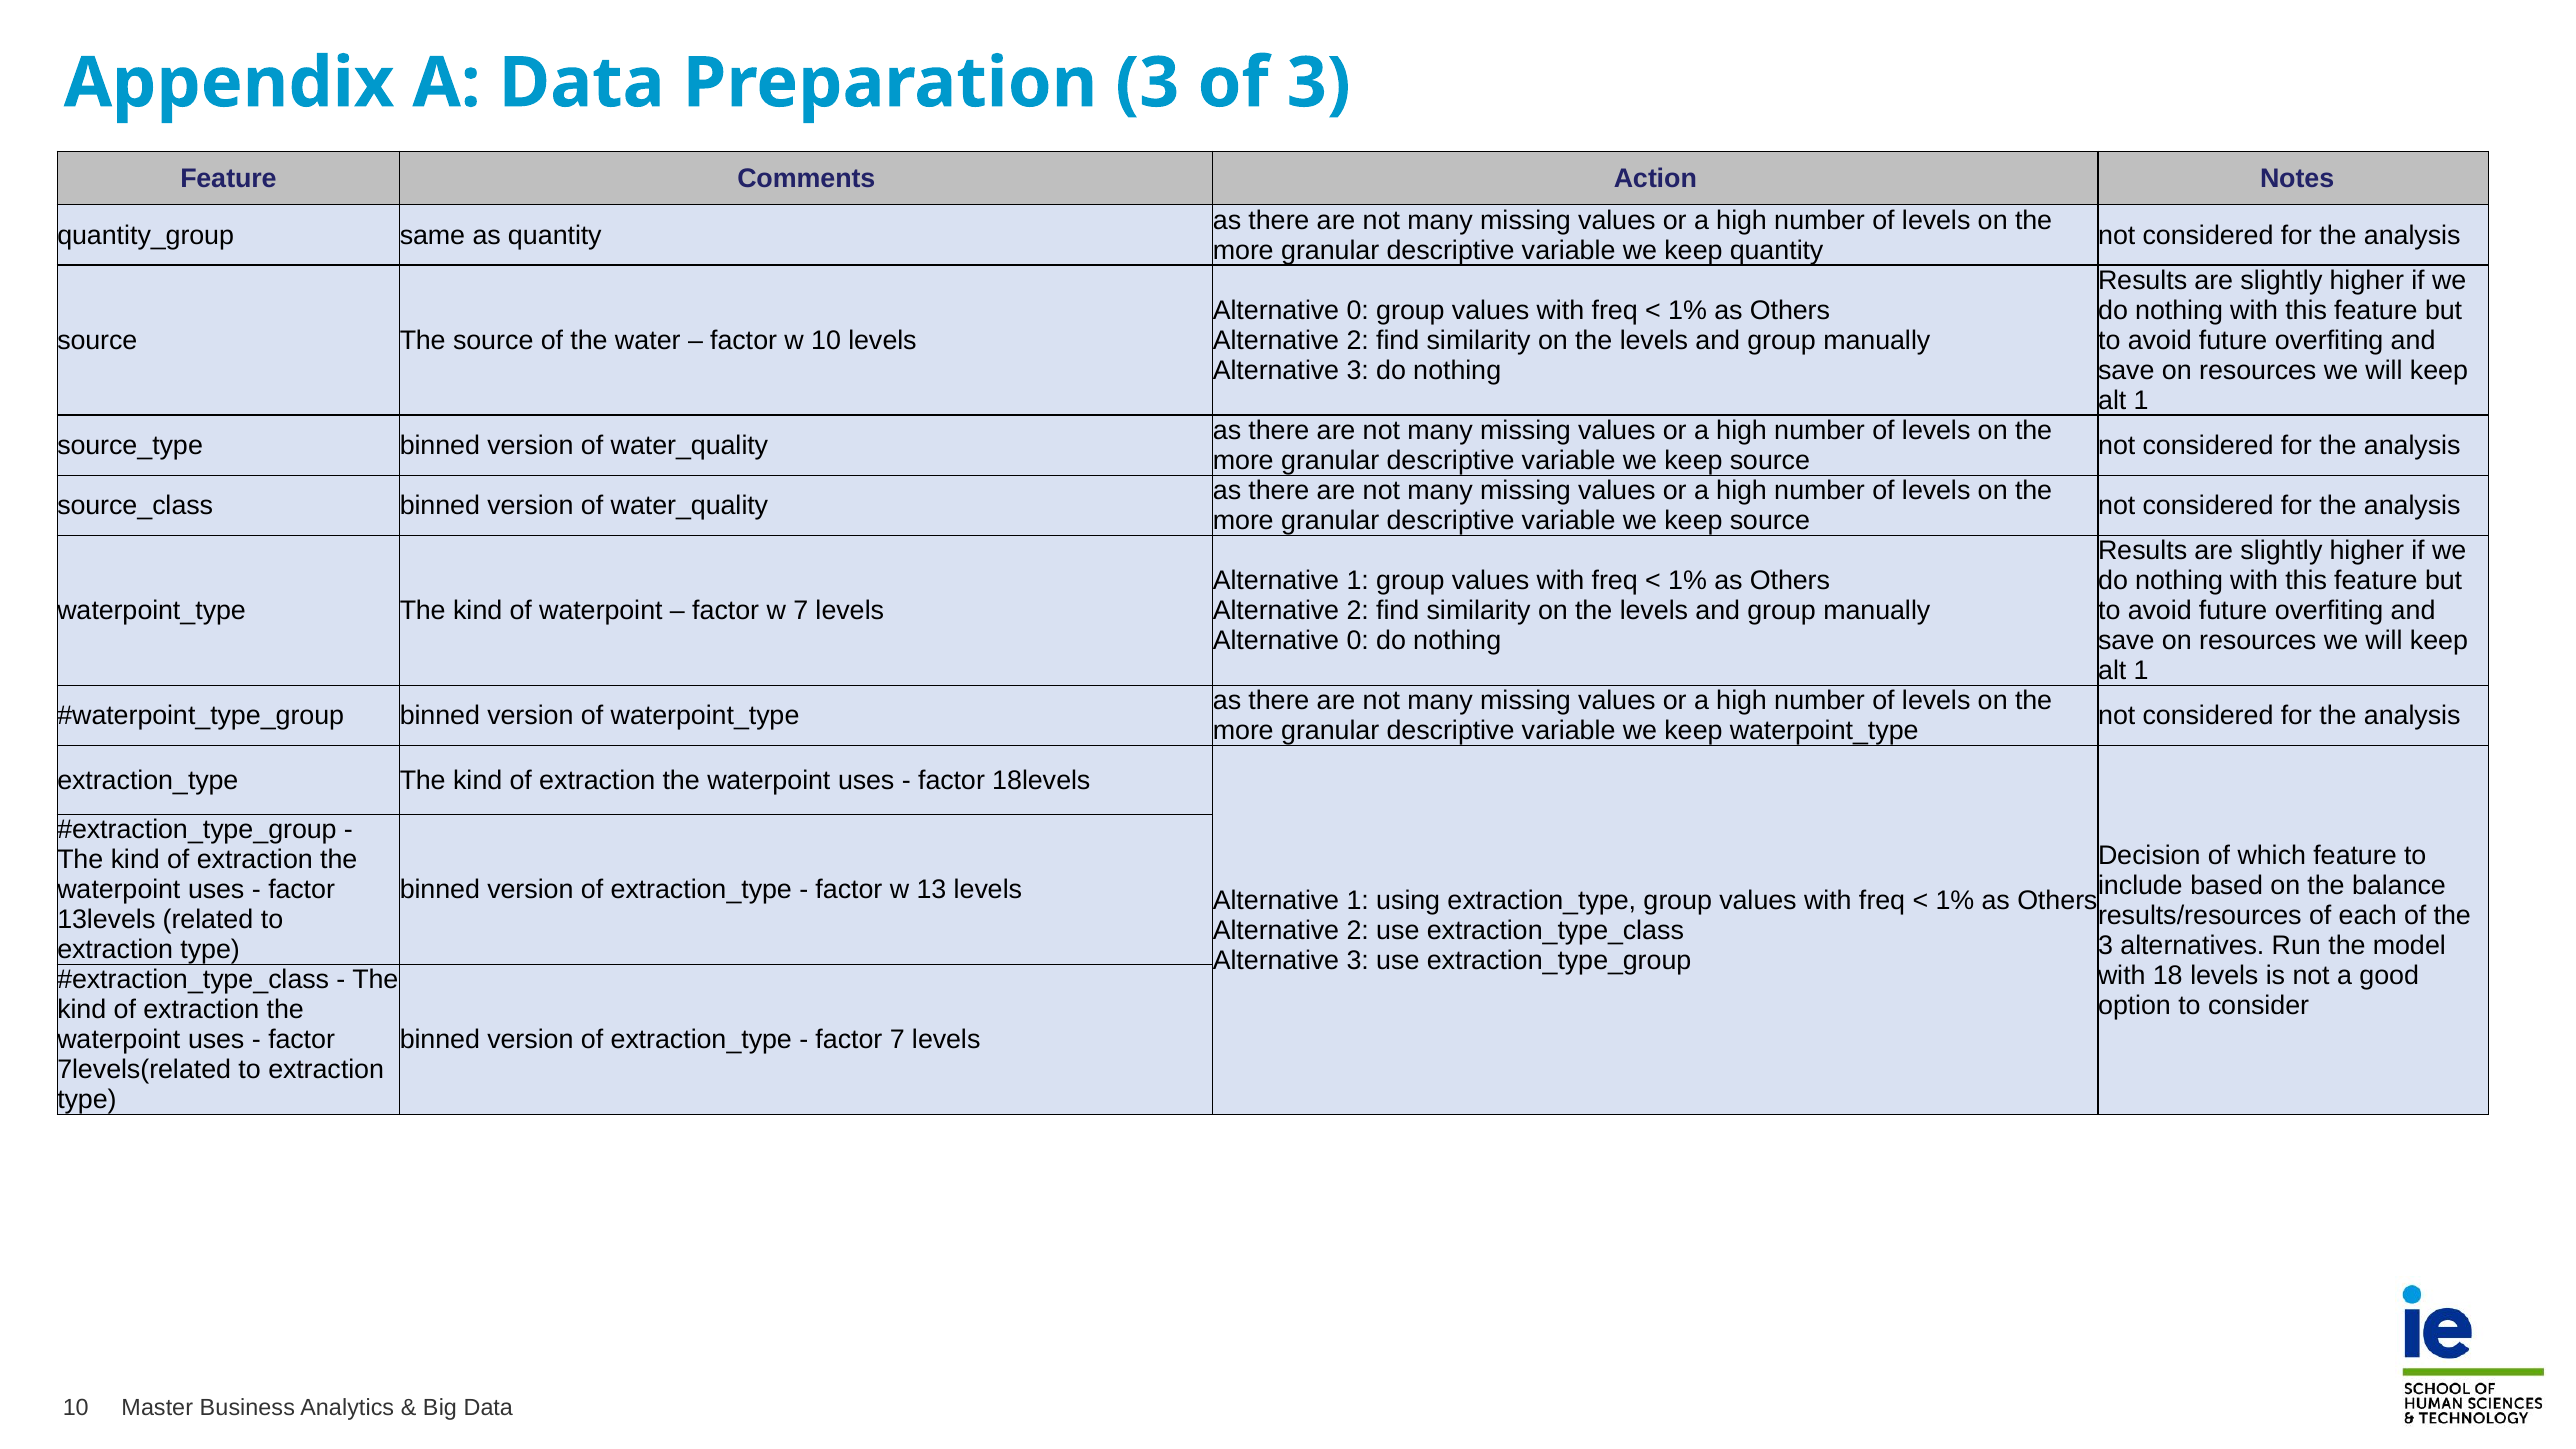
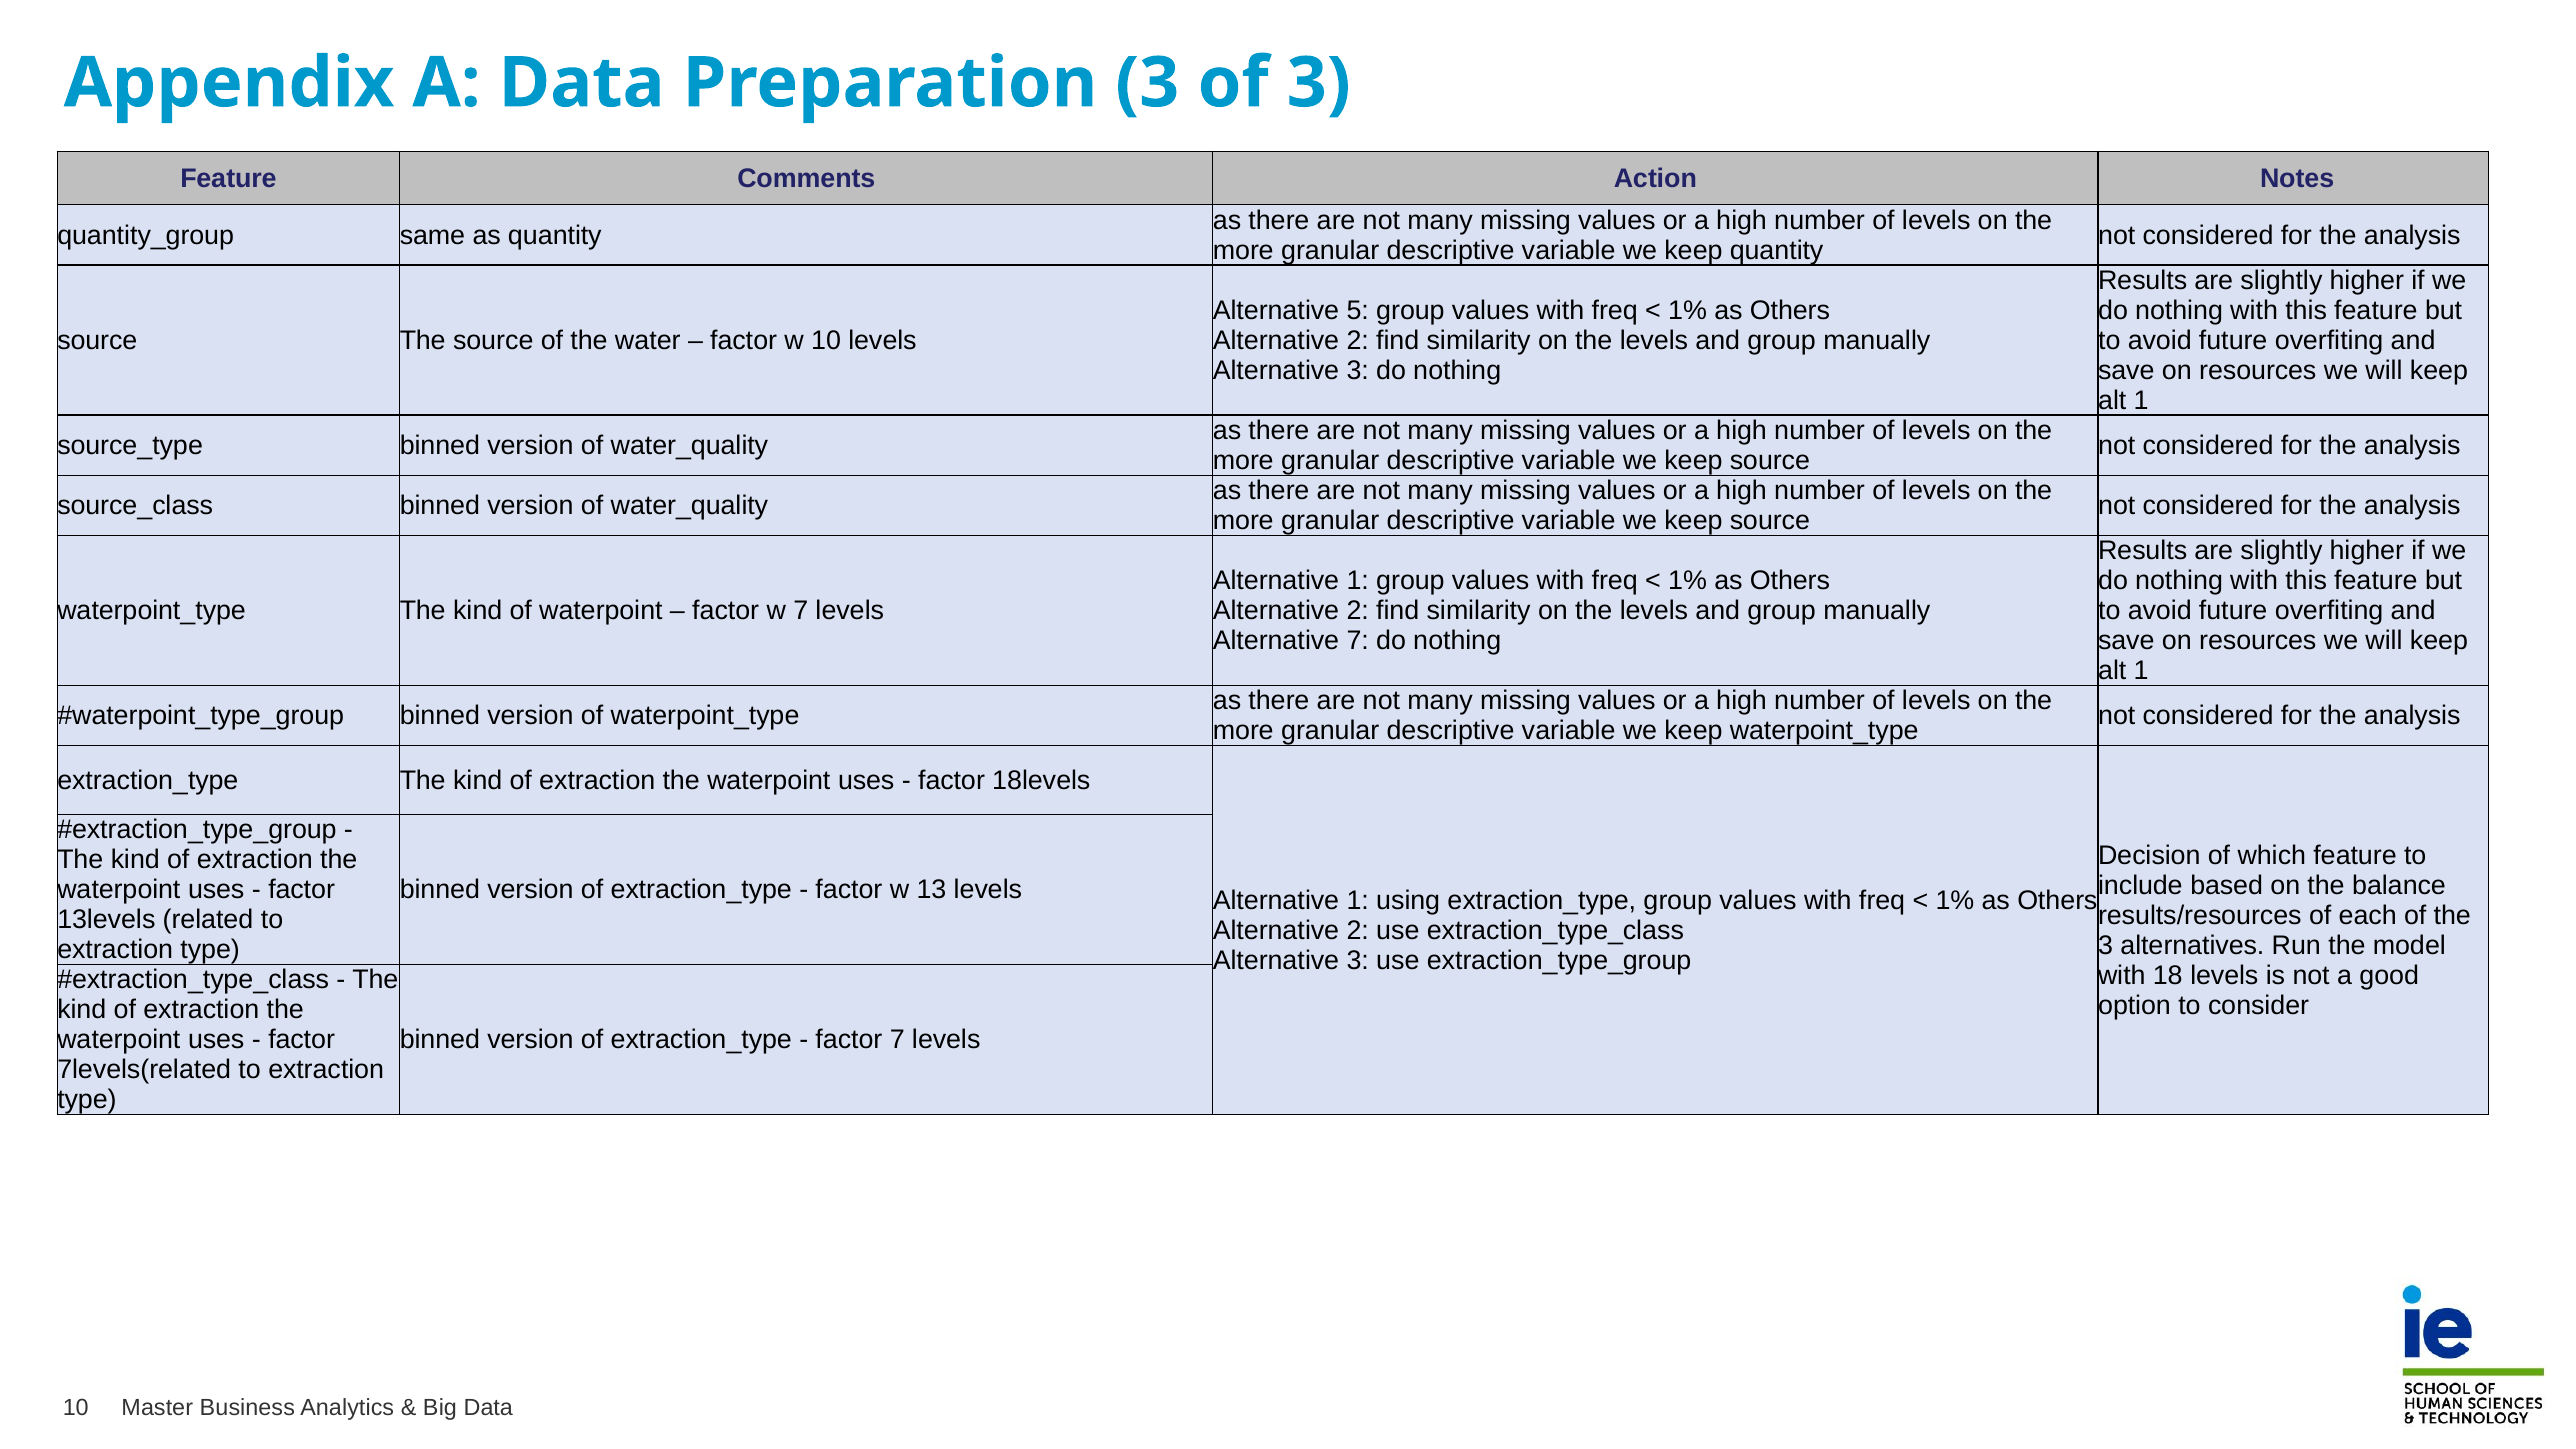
0: 0 -> 5 (1358, 310)
0: 0 -> 7 (1358, 641)
